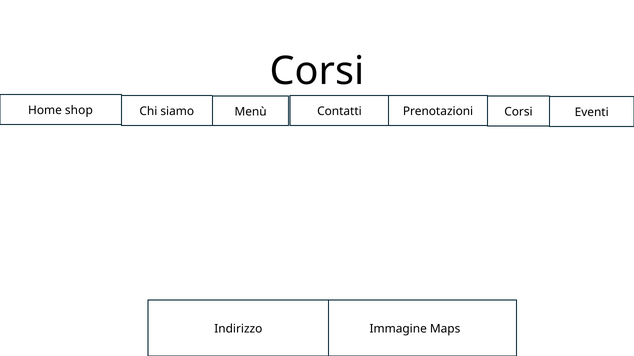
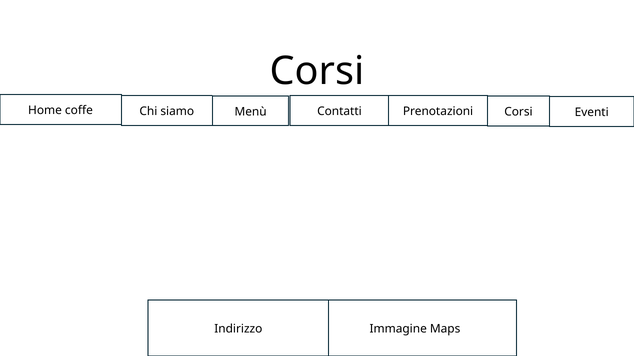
shop: shop -> coffe (79, 111)
